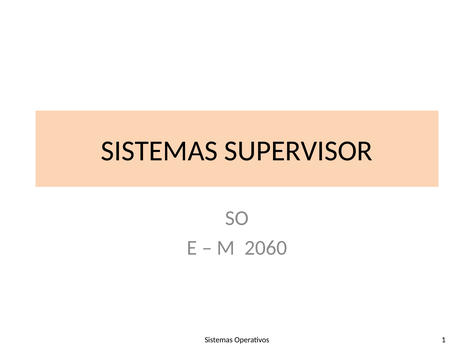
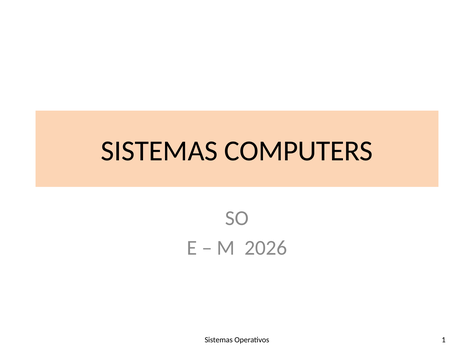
SUPERVISOR: SUPERVISOR -> COMPUTERS (299, 151)
2060: 2060 -> 2026 (266, 247)
